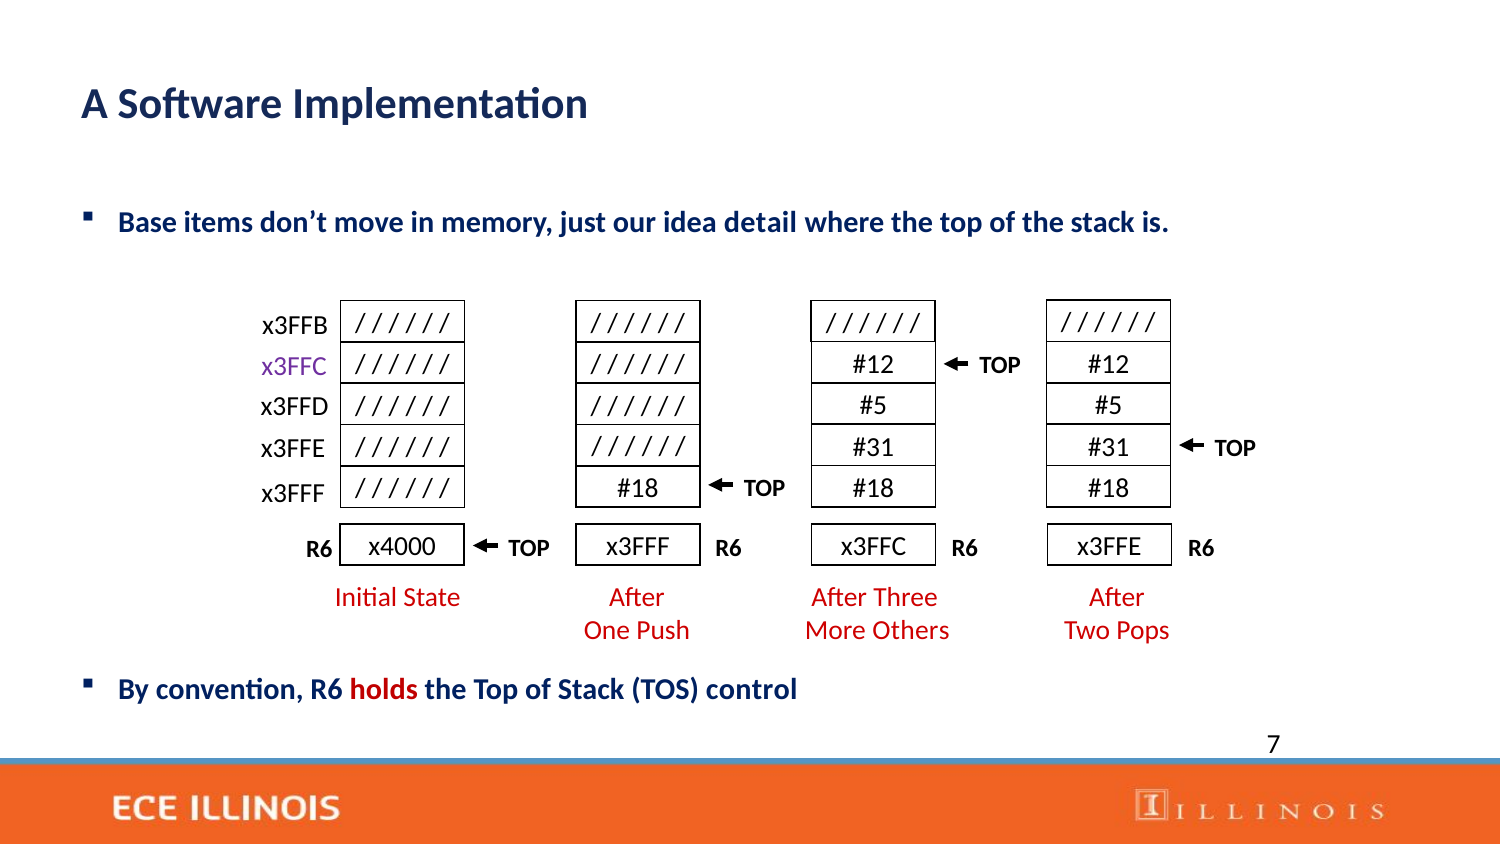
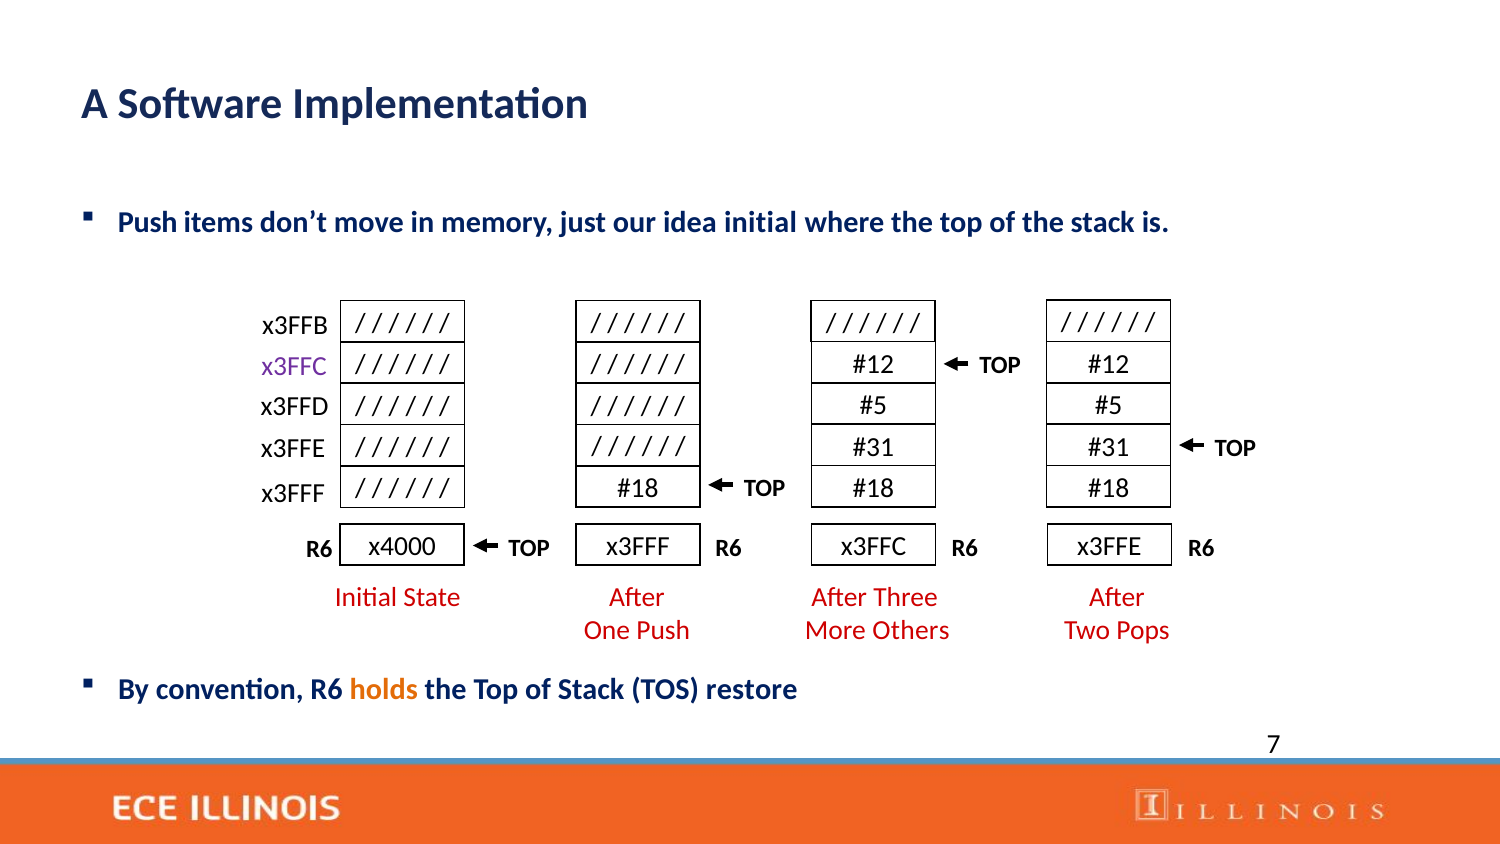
Base: Base -> Push (148, 222)
idea detail: detail -> initial (761, 222)
holds colour: red -> orange (384, 689)
control: control -> restore (752, 689)
